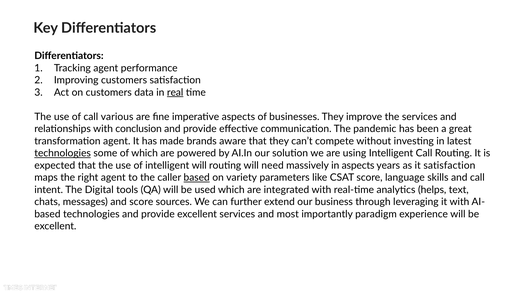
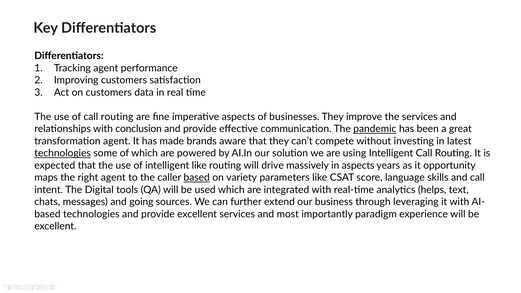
real underline: present -> none (175, 92)
of call various: various -> routing (117, 117)
pandemic underline: none -> present (375, 129)
intelligent will: will -> like (199, 165)
need: need -> drive (273, 165)
it satisfaction: satisfaction -> opportunity (449, 165)
and score: score -> going (141, 202)
